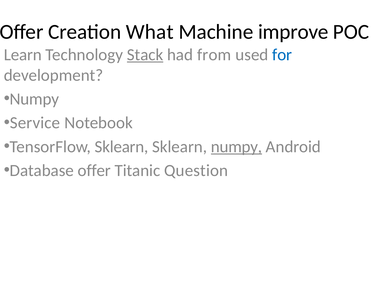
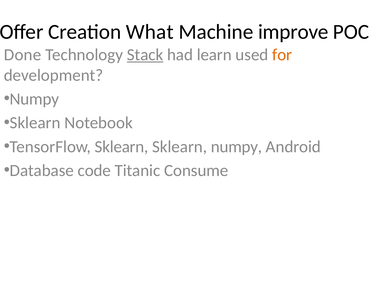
Learn: Learn -> Done (23, 55)
from: from -> learn (214, 55)
for colour: blue -> orange (282, 55)
Service: Service -> Sklearn (35, 123)
numpy underline: present -> none (236, 146)
Database offer: offer -> code (94, 170)
Question: Question -> Consume (196, 170)
